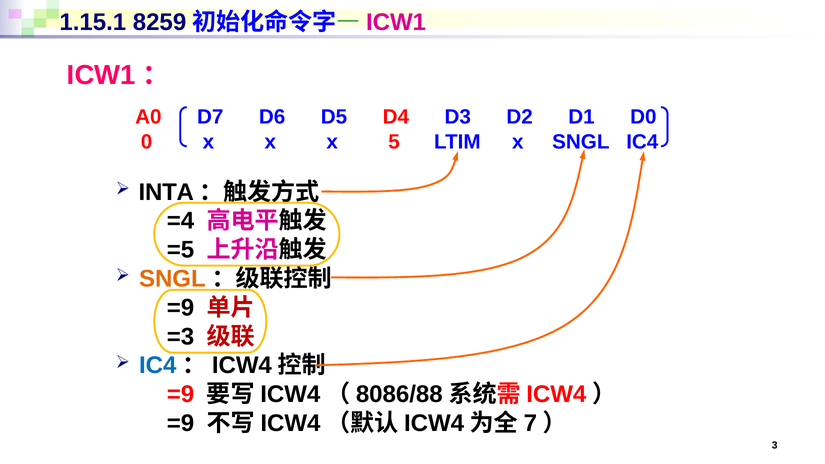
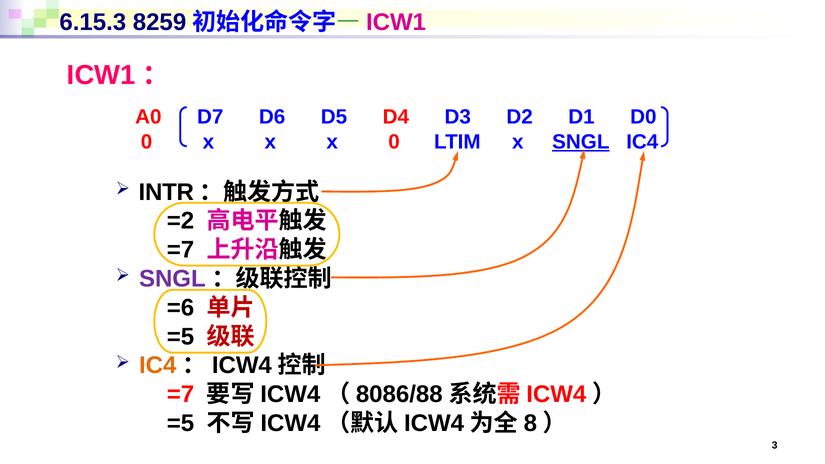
1.15.1: 1.15.1 -> 6.15.3 (93, 22)
x 5: 5 -> 0 (394, 142)
SNGL underline: none -> present (581, 142)
INTA: INTA -> INTR (166, 192)
=4: =4 -> =2 (180, 221)
=5: =5 -> =7 (180, 250)
SNGL colour: orange -> purple (172, 279)
=9: =9 -> =6 (180, 308)
=3: =3 -> =5 (180, 337)
IC4 colour: blue -> orange (158, 366)
=9: =9 -> =7 (180, 394)
=9: =9 -> =5 (180, 423)
7: 7 -> 8 (530, 423)
